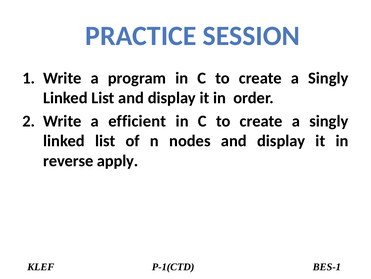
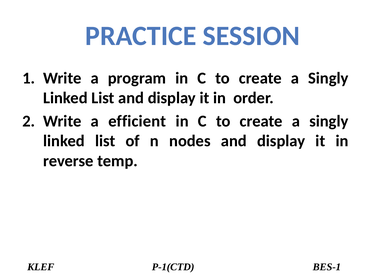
apply: apply -> temp (118, 160)
